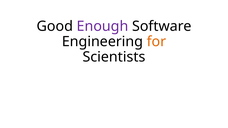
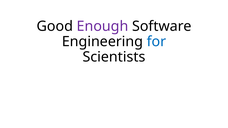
for colour: orange -> blue (156, 42)
